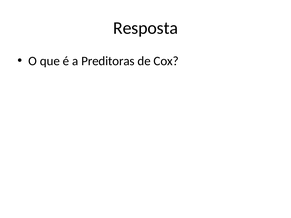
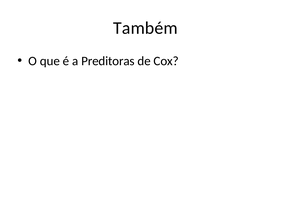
Resposta: Resposta -> Também (145, 28)
